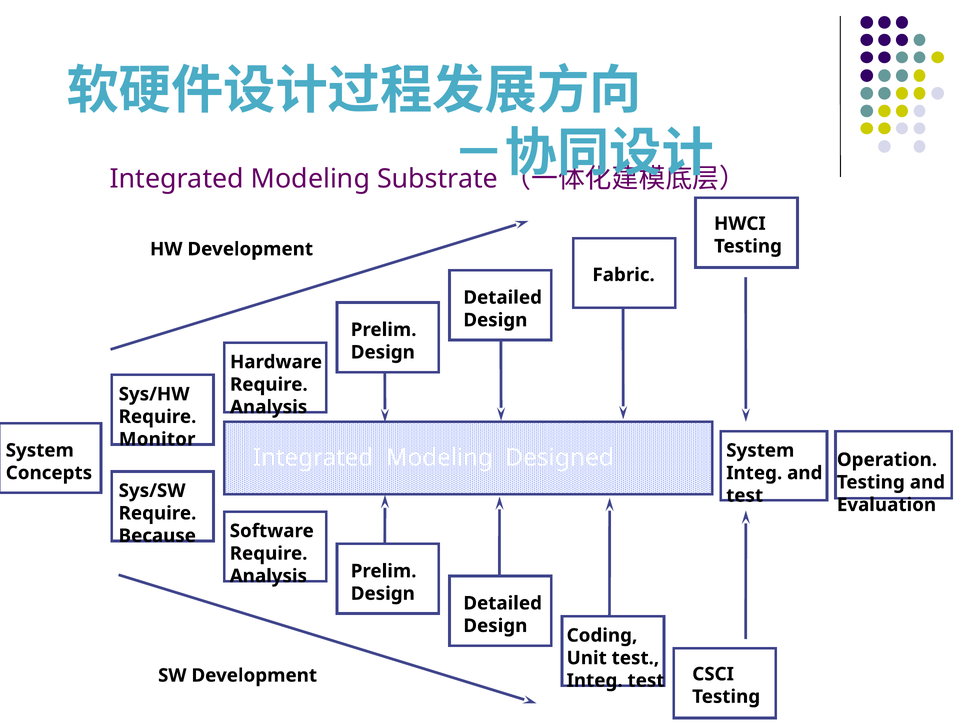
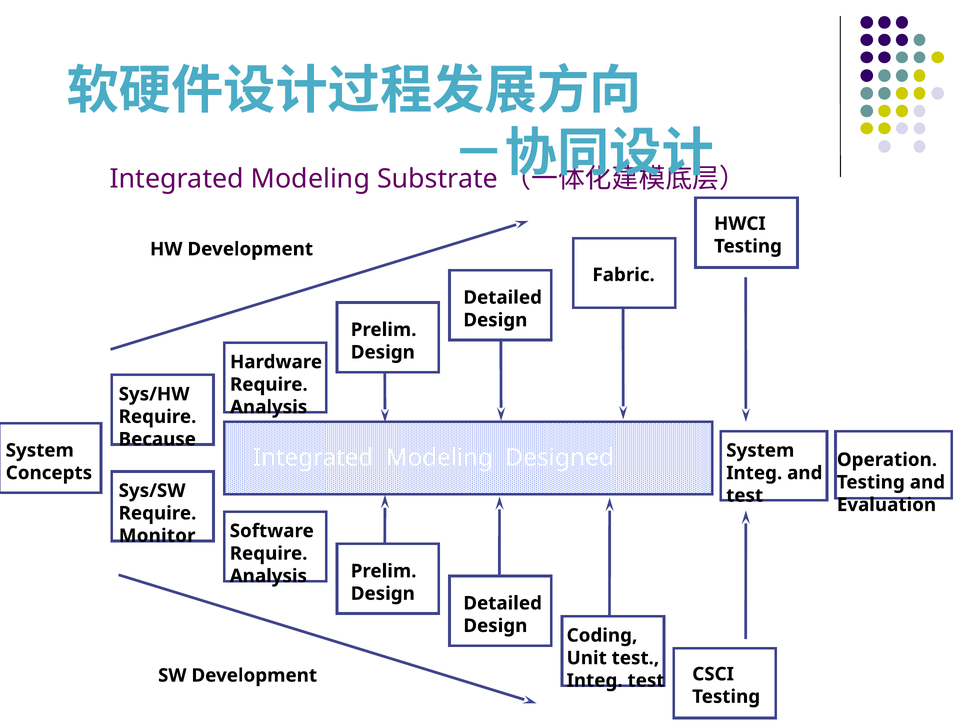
Monitor: Monitor -> Because (157, 439)
Because: Because -> Monitor (157, 536)
